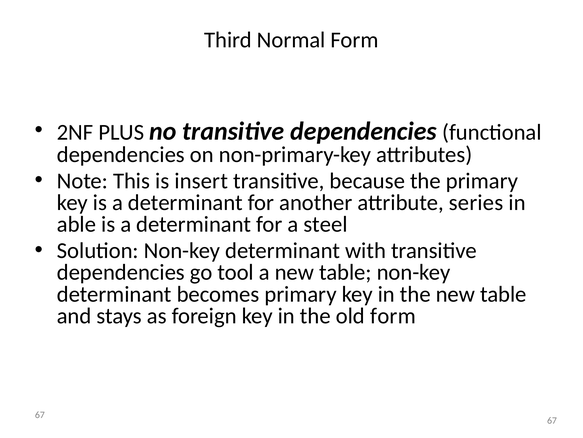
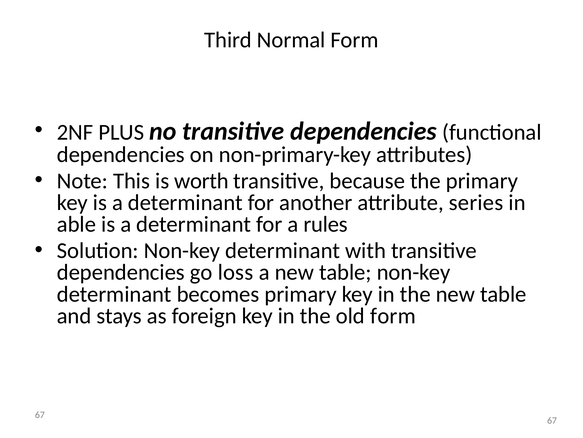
insert: insert -> worth (201, 181)
steel: steel -> rules (326, 224)
tool: tool -> loss (236, 272)
